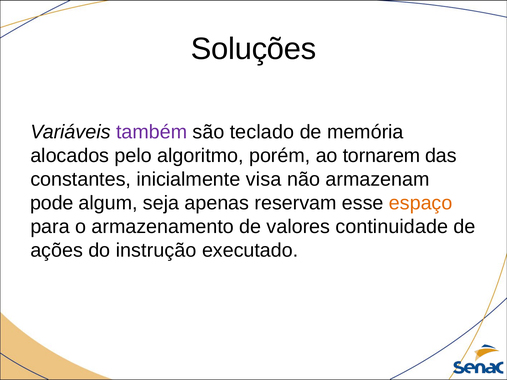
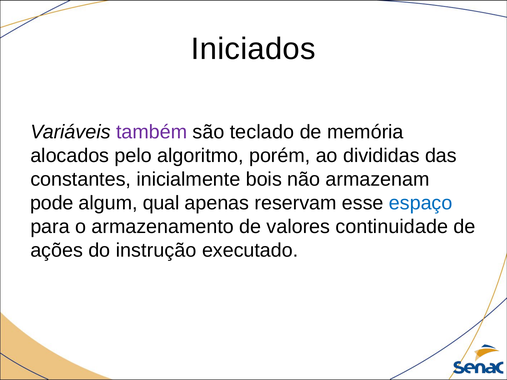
Soluções: Soluções -> Iniciados (253, 49)
tornarem: tornarem -> divididas (381, 156)
visa: visa -> bois (264, 179)
seja: seja -> qual (161, 203)
espaço colour: orange -> blue (421, 203)
